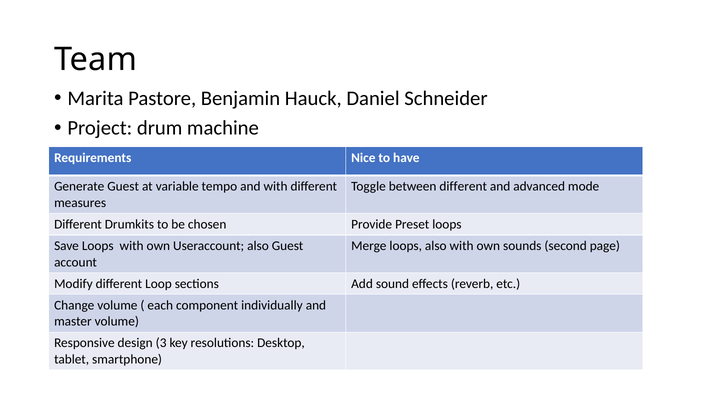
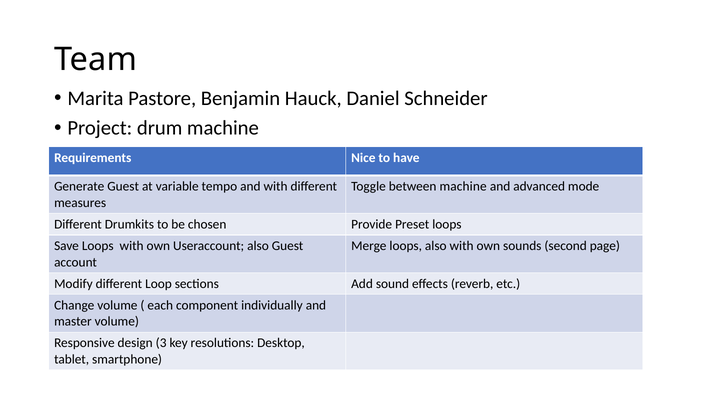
between different: different -> machine (463, 187)
